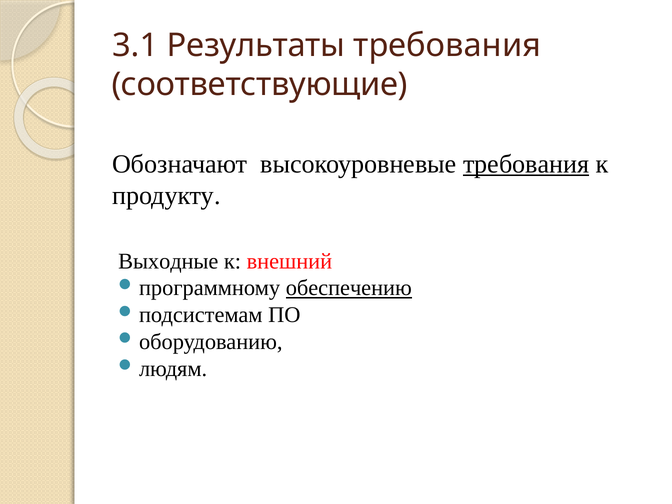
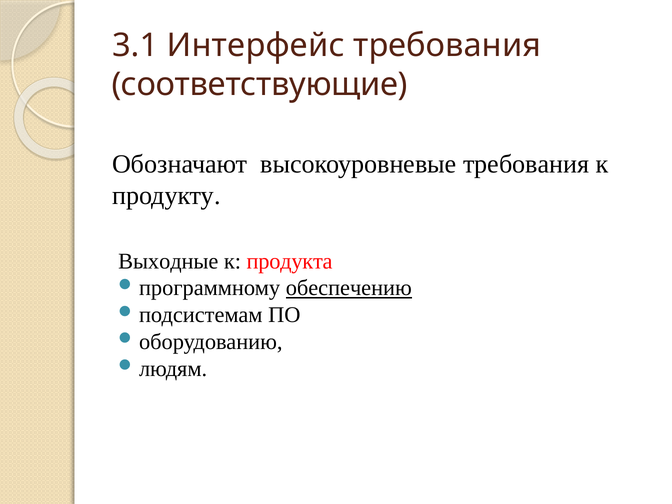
Результаты: Результаты -> Интерфейс (256, 45)
требования underline: present -> none (526, 164)
внешний: внешний -> продукта (290, 261)
